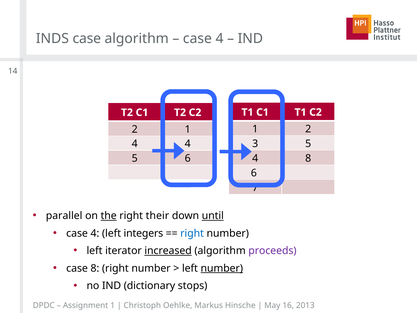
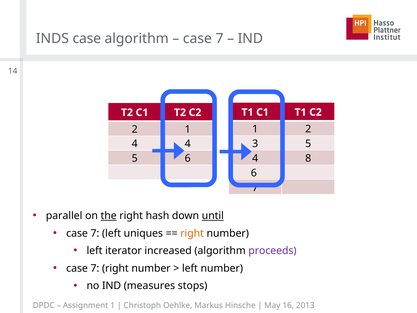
4: 4 -> 7 (219, 39)
their: their -> hash (157, 216)
4: 4 -> 7 (95, 233)
integers: integers -> uniques (143, 233)
right colour: blue -> orange (192, 233)
increased underline: present -> none (168, 251)
8: 8 -> 7 (95, 268)
number underline: present -> none (222, 268)
dictionary: dictionary -> measures (149, 286)
